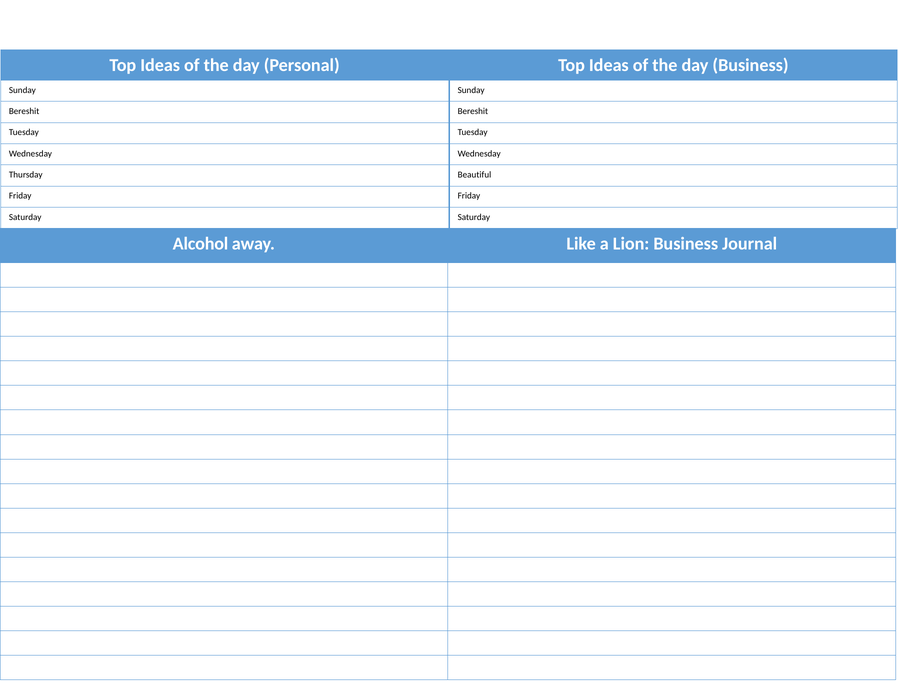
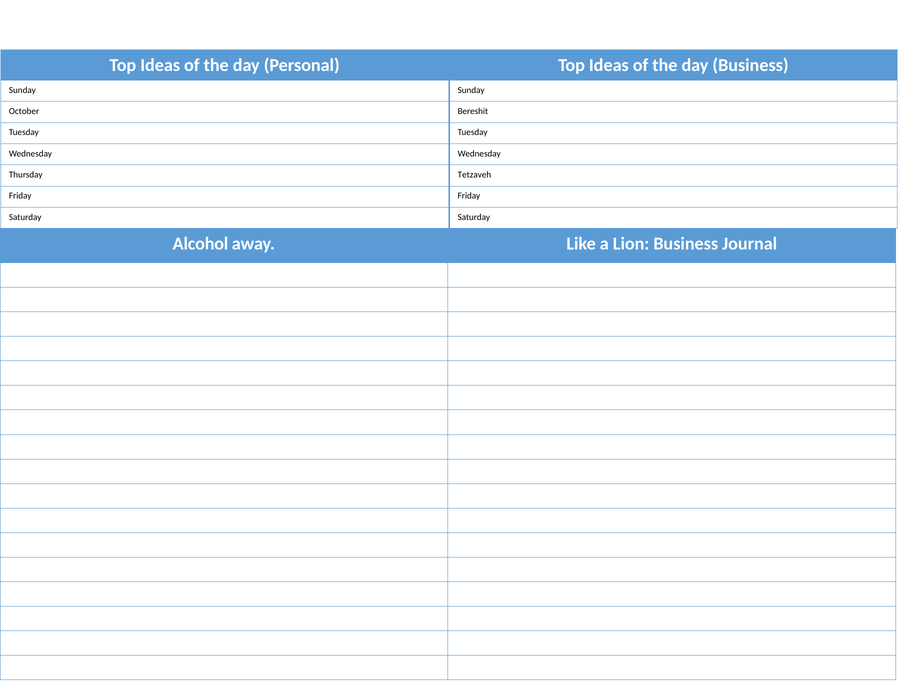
Bereshit: Bereshit -> October (24, 111)
Beautiful: Beautiful -> Tetzaveh (474, 175)
